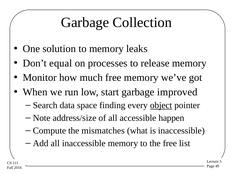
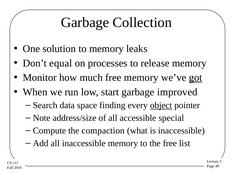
got underline: none -> present (196, 78)
happen: happen -> special (171, 118)
mismatches: mismatches -> compaction (103, 131)
